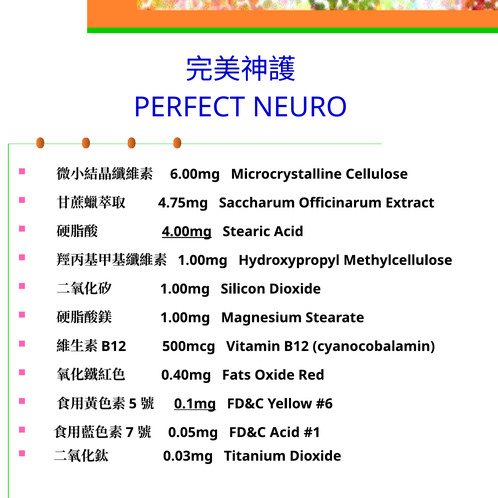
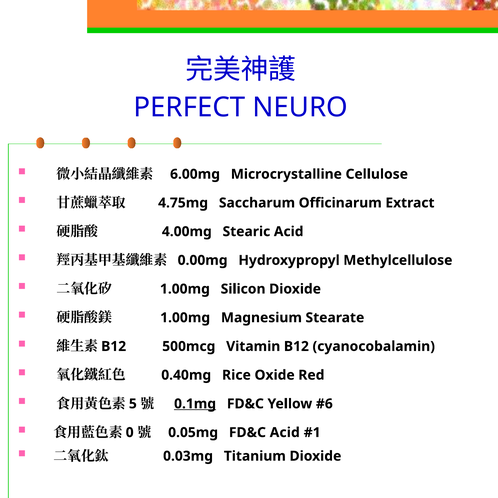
4.00mg underline: present -> none (187, 232)
1.00mg: 1.00mg -> 0.00mg (203, 260)
Fats: Fats -> Rice (236, 375)
7: 7 -> 0 (130, 432)
